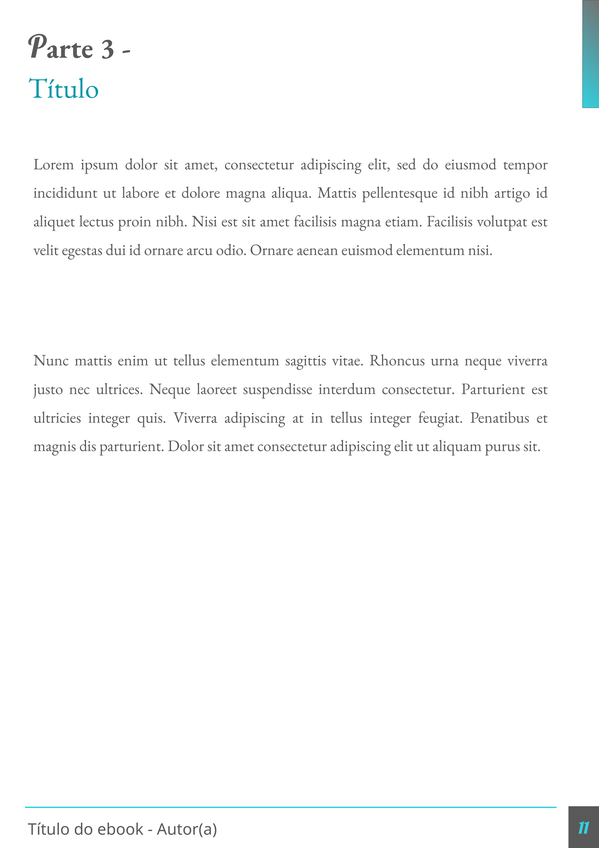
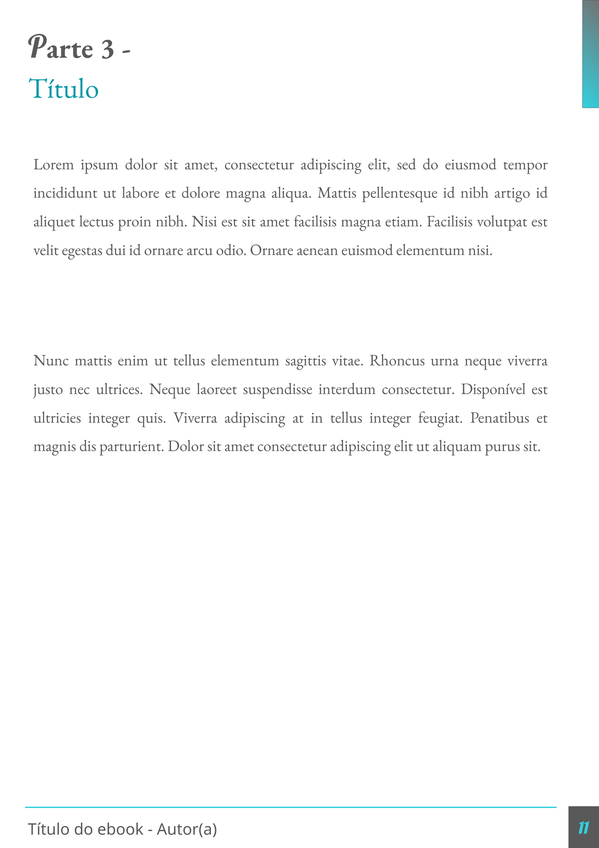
consectetur Parturient: Parturient -> Disponível (493, 389)
